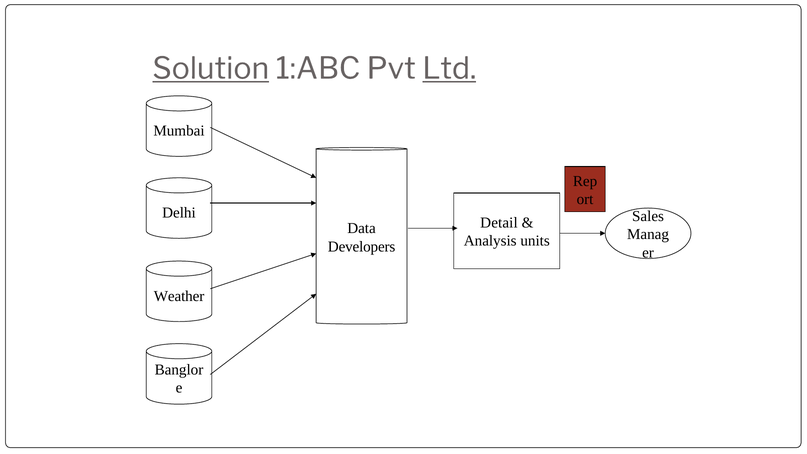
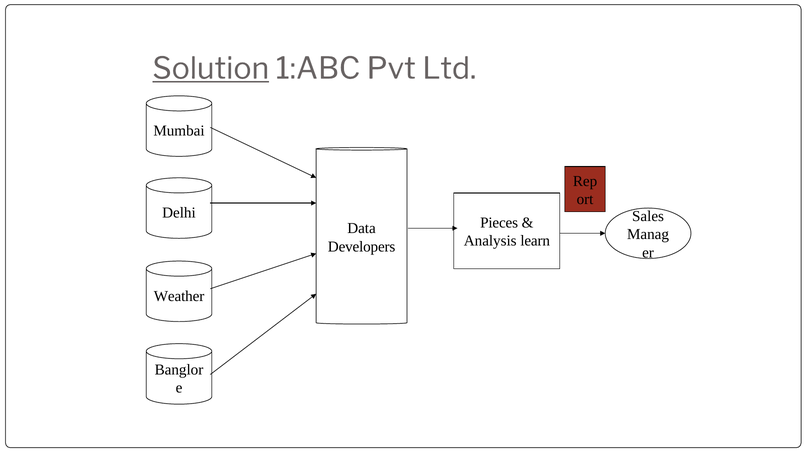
Ltd underline: present -> none (449, 69)
Detail: Detail -> Pieces (499, 223)
units: units -> learn (535, 241)
